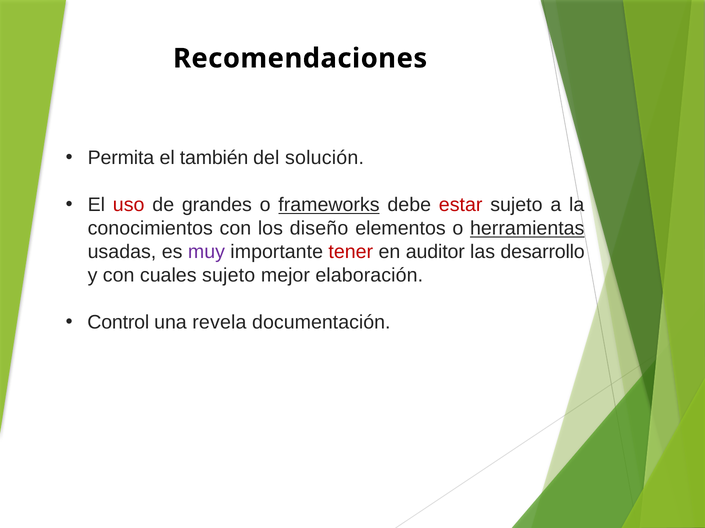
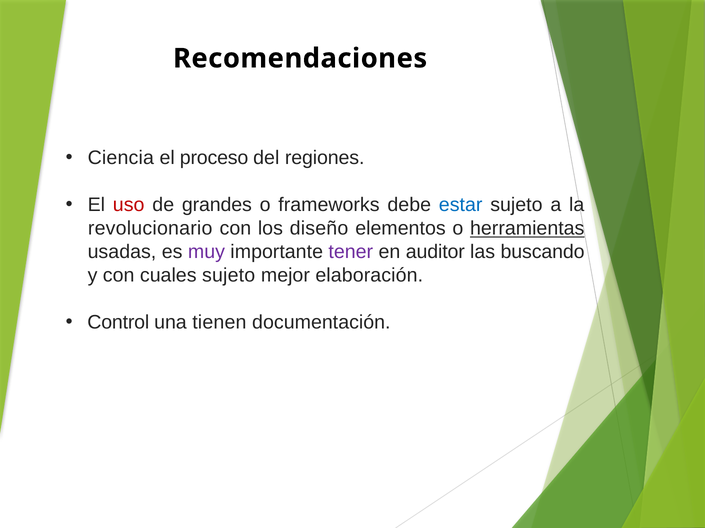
Permita: Permita -> Ciencia (121, 158)
también: también -> proceso (214, 158)
solución: solución -> regiones (325, 158)
frameworks underline: present -> none (329, 205)
estar colour: red -> blue (461, 205)
conocimientos: conocimientos -> revolucionario (150, 229)
tener colour: red -> purple (351, 252)
desarrollo: desarrollo -> buscando (543, 252)
revela: revela -> tienen (219, 323)
